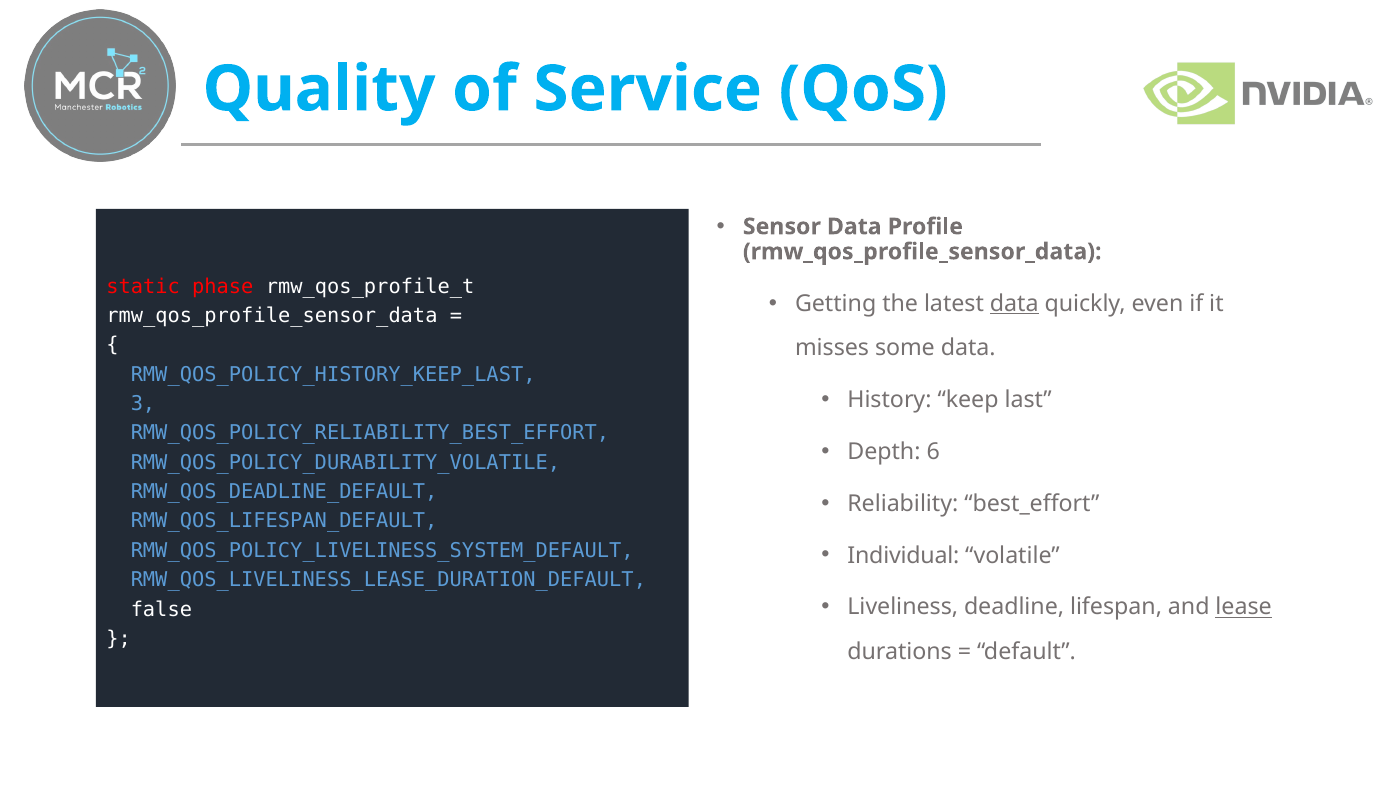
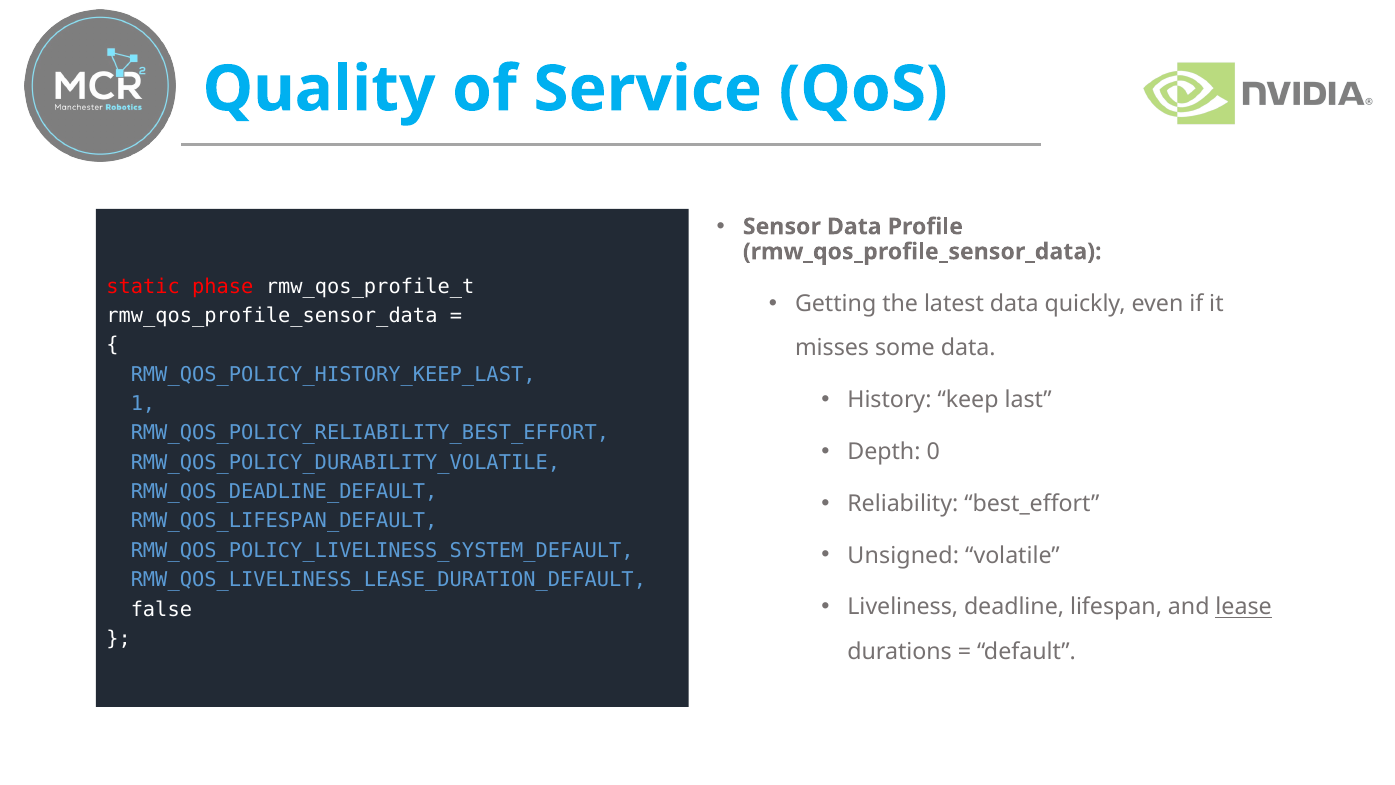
data underline: present -> none (1014, 304)
3: 3 -> 1 (143, 404)
6: 6 -> 0 (933, 452)
Individual: Individual -> Unsigned (903, 555)
